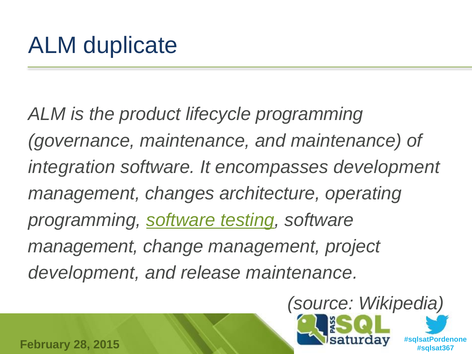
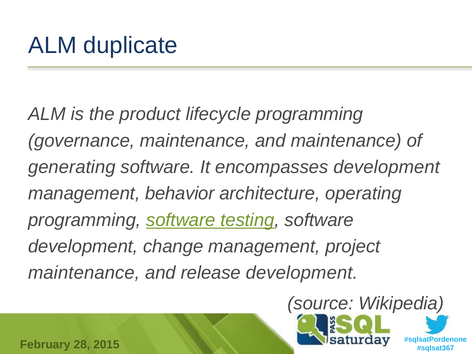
integration: integration -> generating (72, 167)
changes: changes -> behavior (180, 194)
management: management -> development (83, 246)
development: development -> maintenance (84, 273)
release maintenance: maintenance -> development (302, 273)
